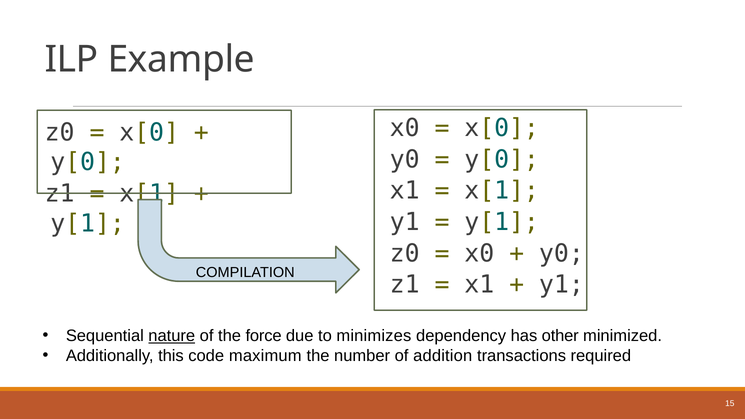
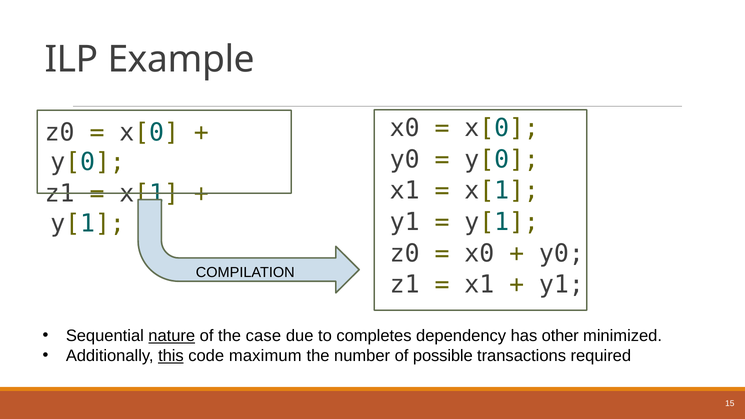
force: force -> case (263, 336)
minimizes: minimizes -> completes (374, 336)
this underline: none -> present (171, 356)
addition: addition -> possible (443, 356)
